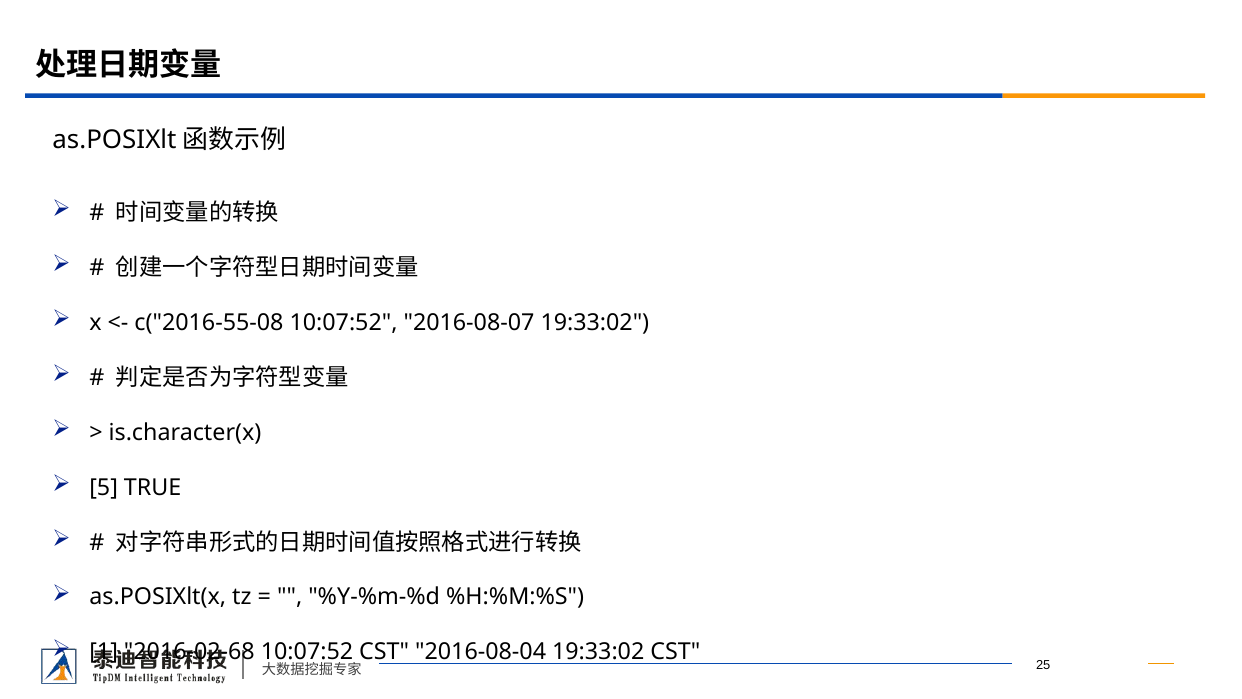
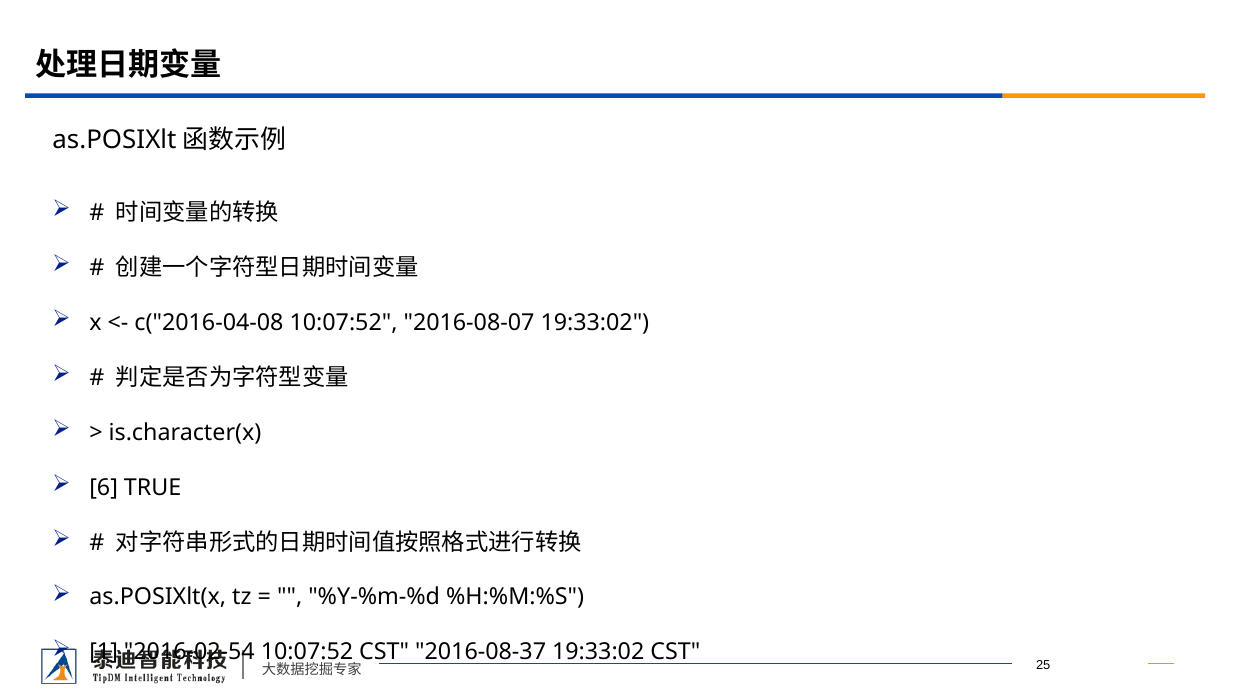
c("2016-55-08: c("2016-55-08 -> c("2016-04-08 (209, 323)
5: 5 -> 6 (104, 487)
2016-02-68: 2016-02-68 -> 2016-02-54 (189, 652)
2016-08-04: 2016-08-04 -> 2016-08-37 (481, 652)
